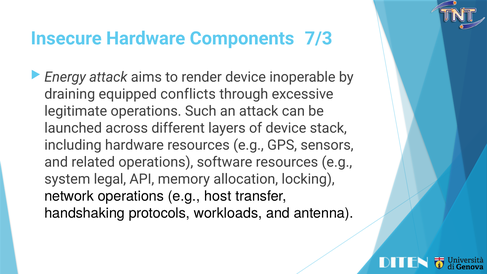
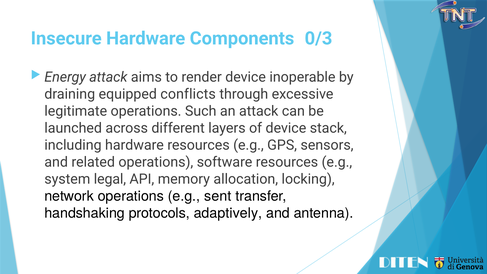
7/3: 7/3 -> 0/3 (318, 38)
host: host -> sent (218, 196)
workloads: workloads -> adaptively (228, 213)
